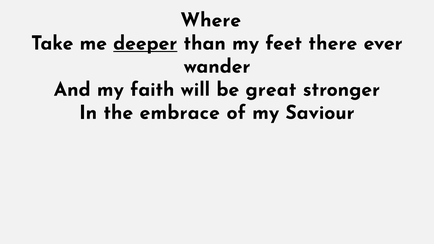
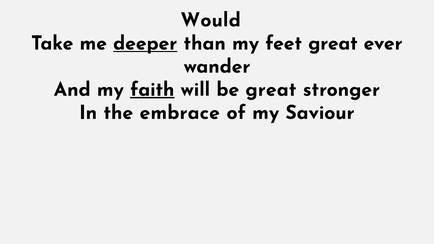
Where: Where -> Would (211, 20)
feet there: there -> great (333, 43)
faith underline: none -> present (152, 89)
